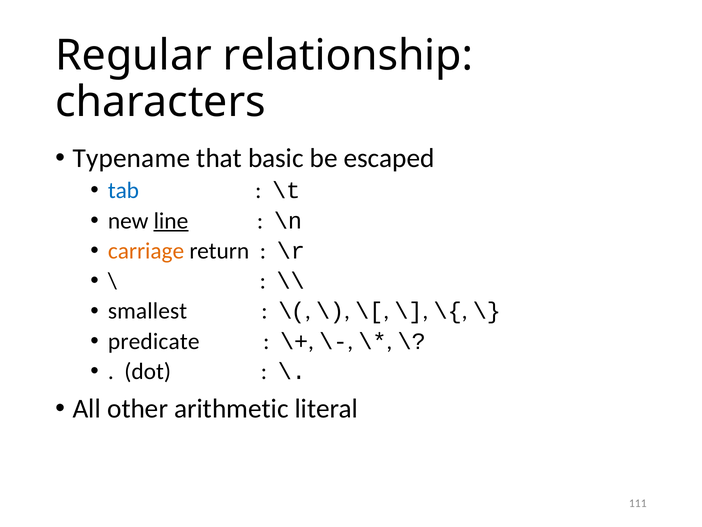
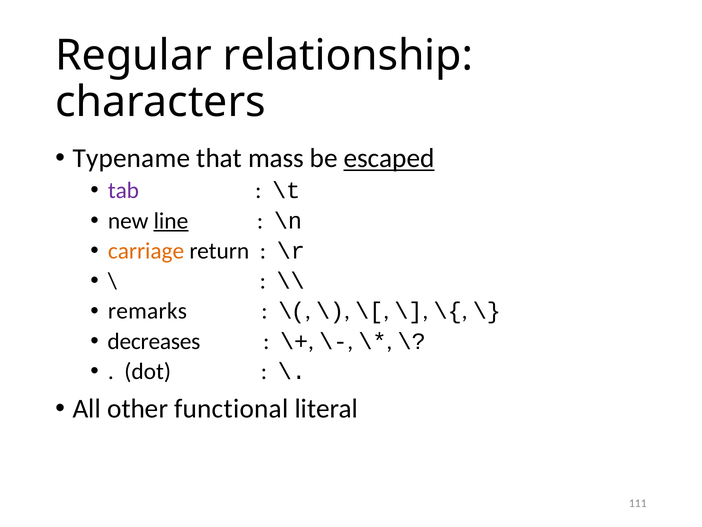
basic: basic -> mass (276, 158)
escaped underline: none -> present (389, 158)
tab colour: blue -> purple (123, 190)
smallest: smallest -> remarks (147, 311)
predicate: predicate -> decreases (154, 341)
arithmetic: arithmetic -> functional (231, 408)
